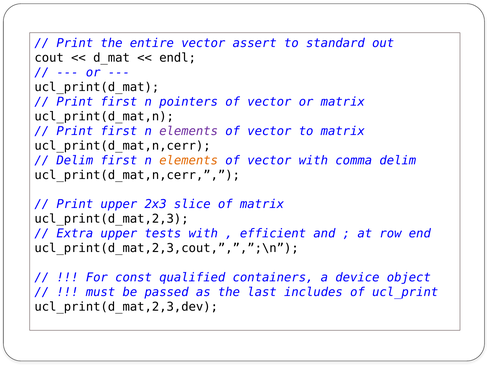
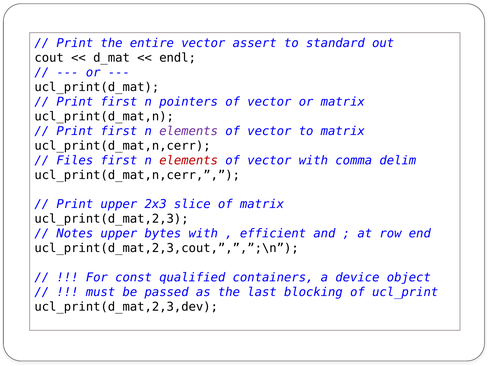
Delim: Delim -> Files (75, 160)
elements colour: orange -> red (189, 160)
Extra: Extra -> Notes (75, 234)
tests: tests -> bytes (163, 234)
includes: includes -> blocking (313, 292)
